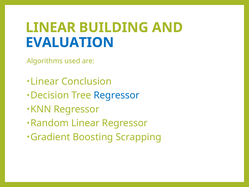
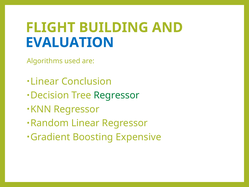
LINEAR: LINEAR -> FLIGHT (51, 28)
Regressor colour: blue -> green (117, 95)
Scrapping: Scrapping -> Expensive (139, 137)
